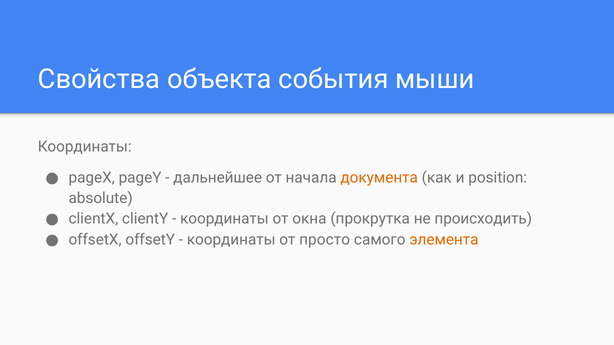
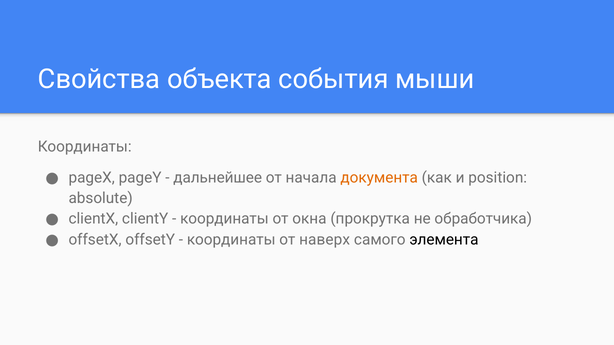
происходить: происходить -> обработчика (483, 219)
просто: просто -> наверх (325, 240)
элемента colour: orange -> black (444, 240)
